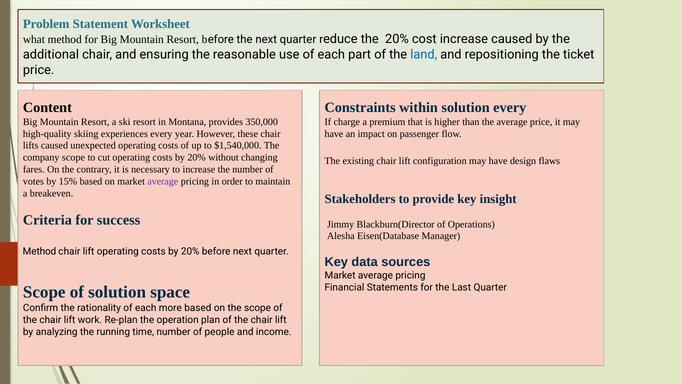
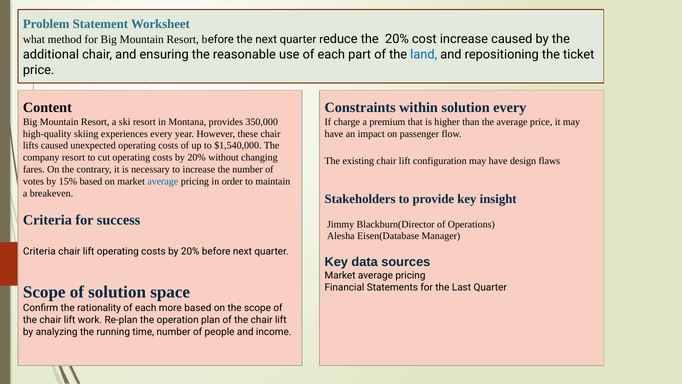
company scope: scope -> resort (73, 157)
average colour: purple -> blue (163, 181)
Method: Method -> Criteria (39, 251)
